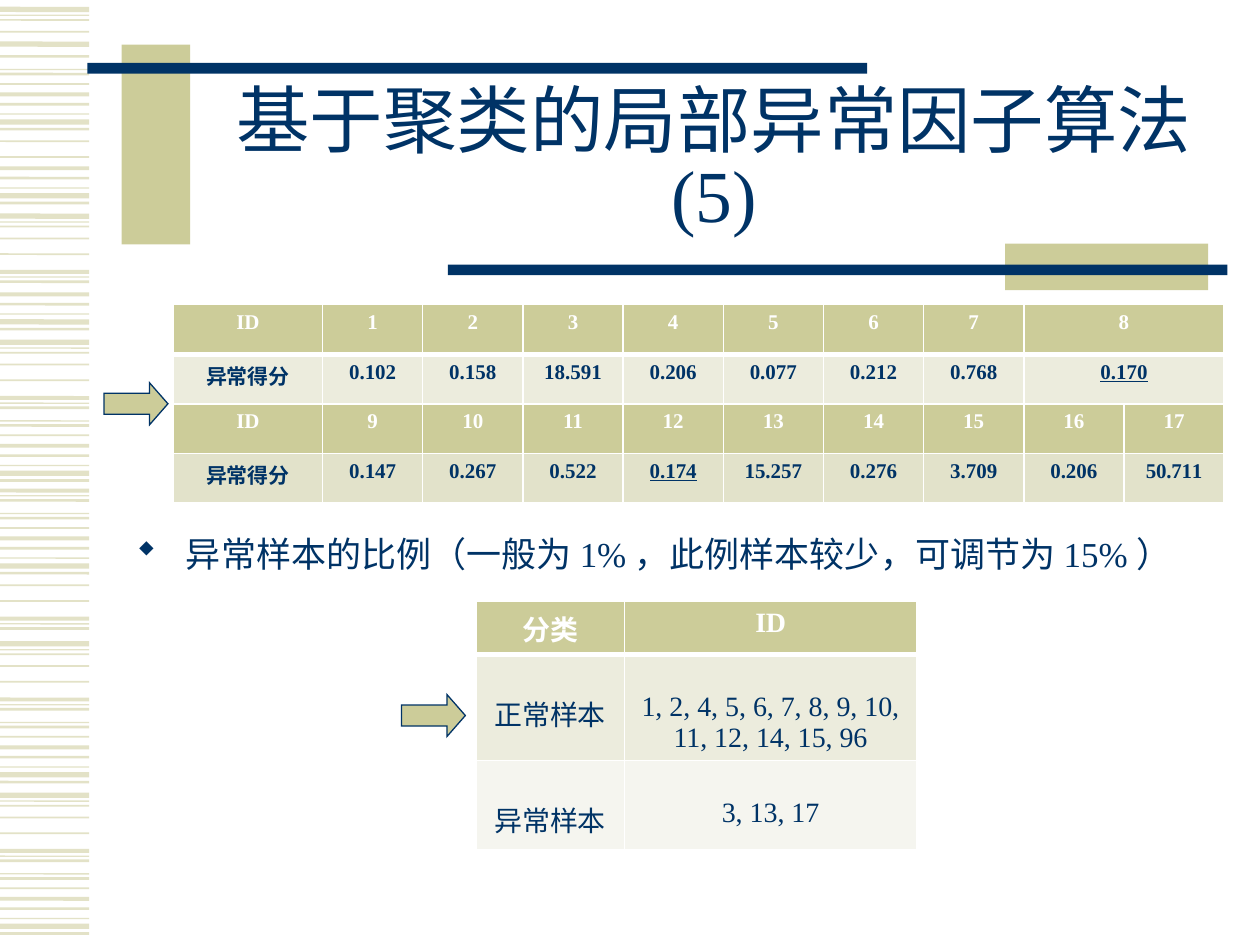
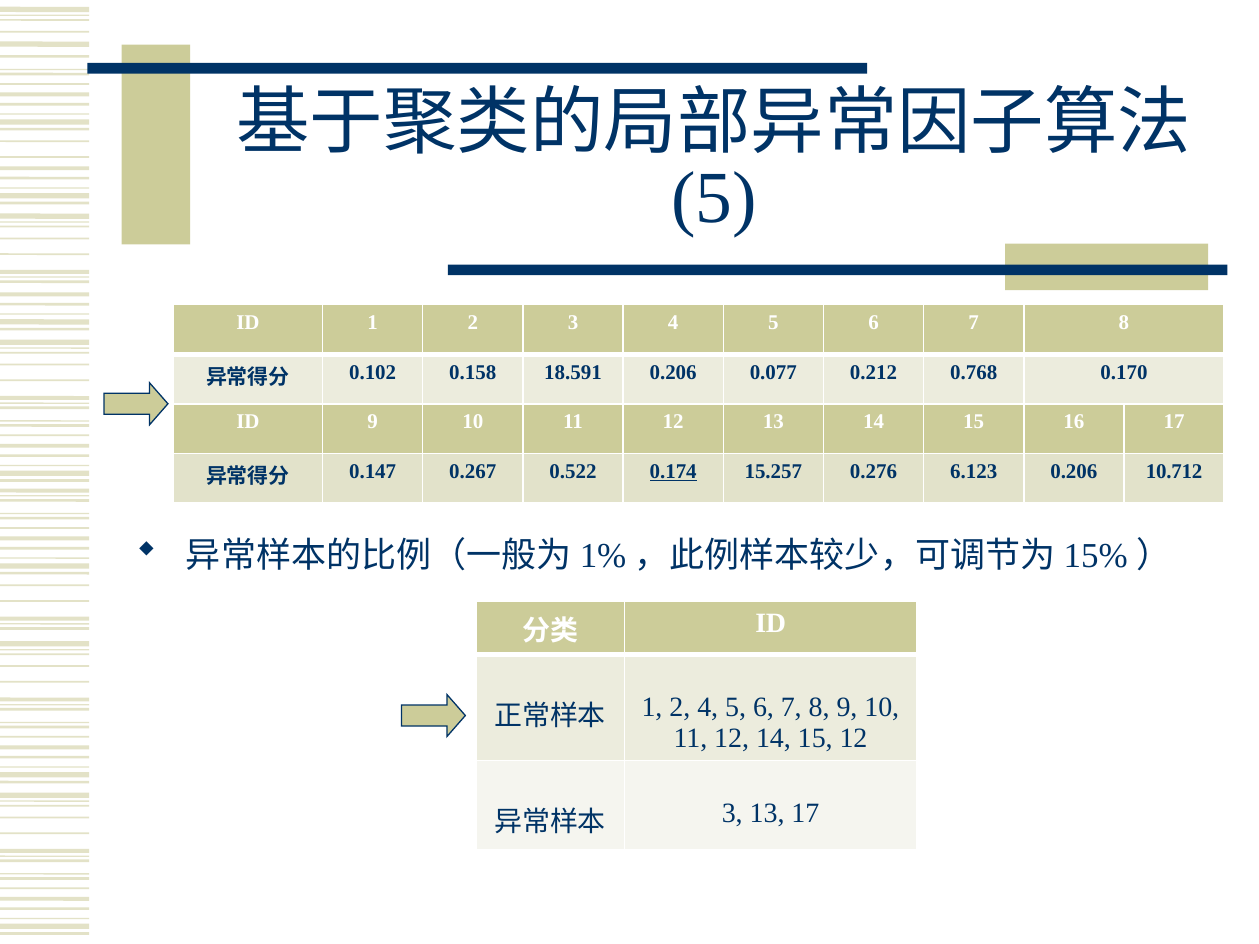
0.170 underline: present -> none (1124, 372)
3.709: 3.709 -> 6.123 (974, 472)
50.711: 50.711 -> 10.712 (1174, 472)
15 96: 96 -> 12 (854, 739)
